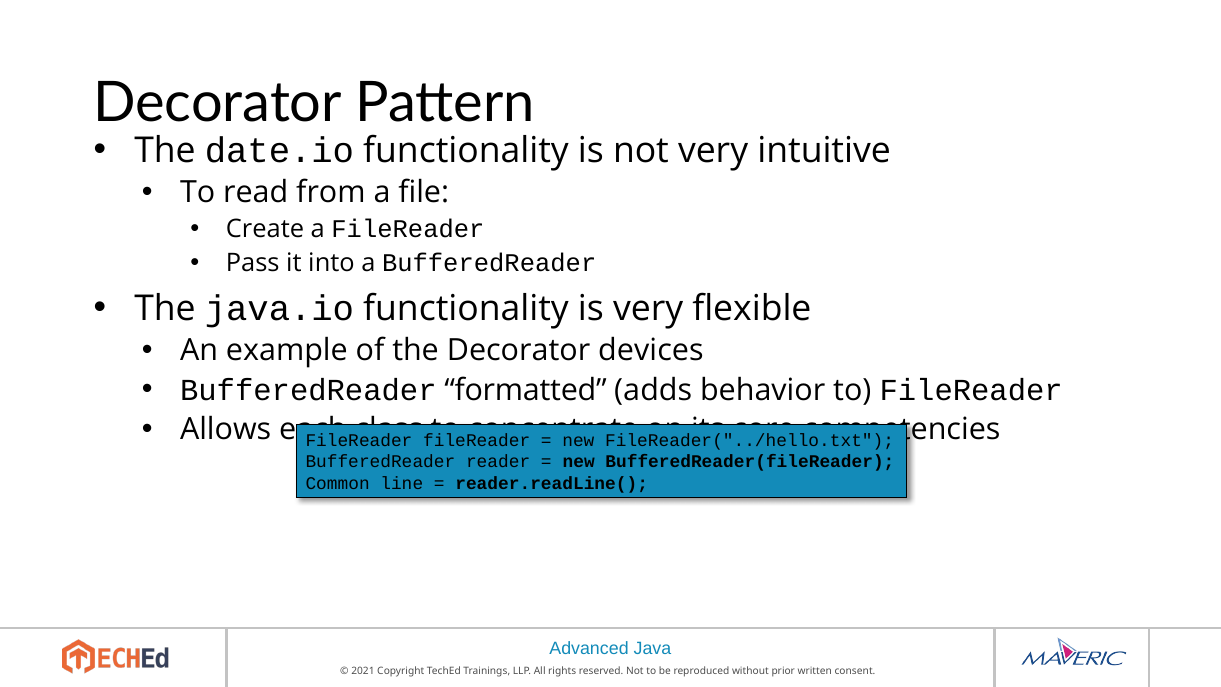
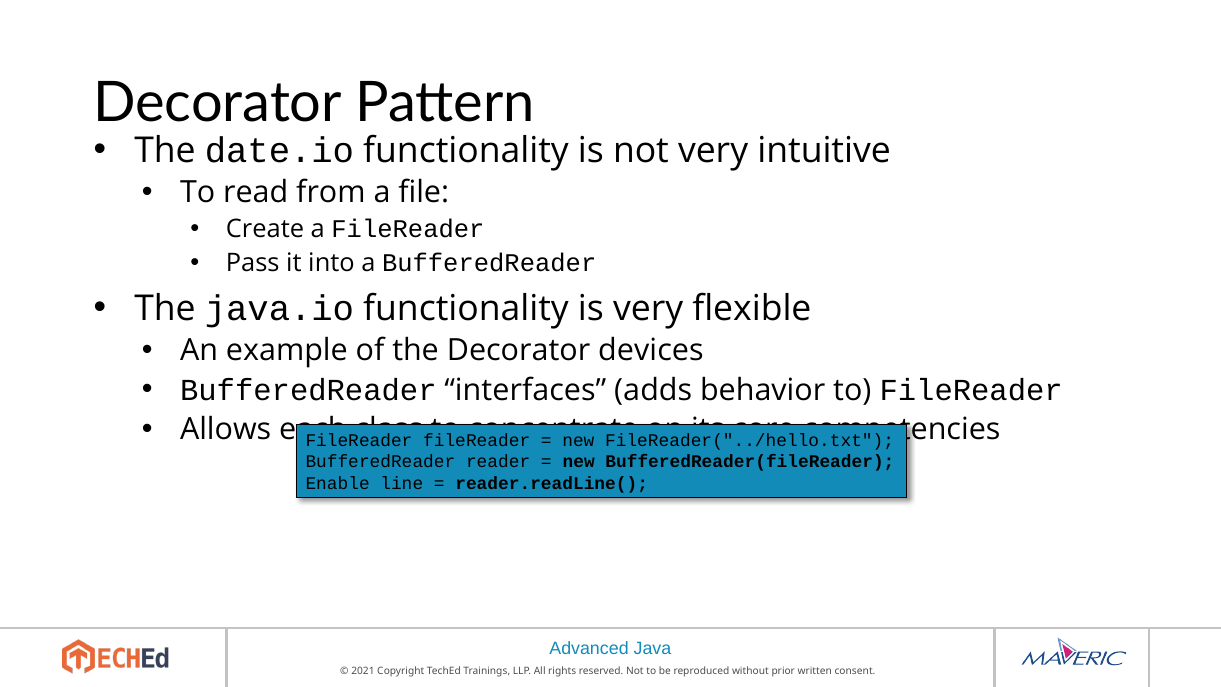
formatted: formatted -> interfaces (525, 390)
Common: Common -> Enable (338, 483)
